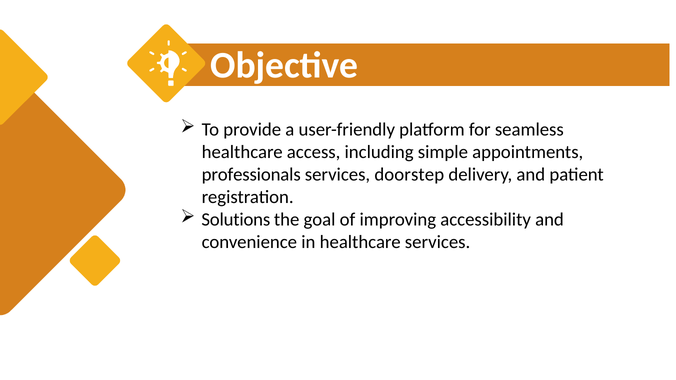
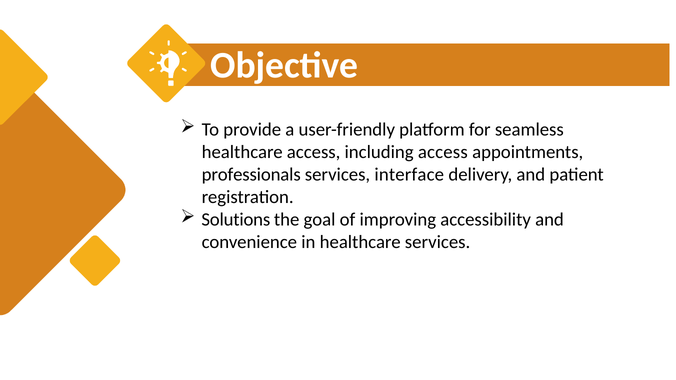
including simple: simple -> access (443, 152)
doorstep: doorstep -> interface (409, 175)
